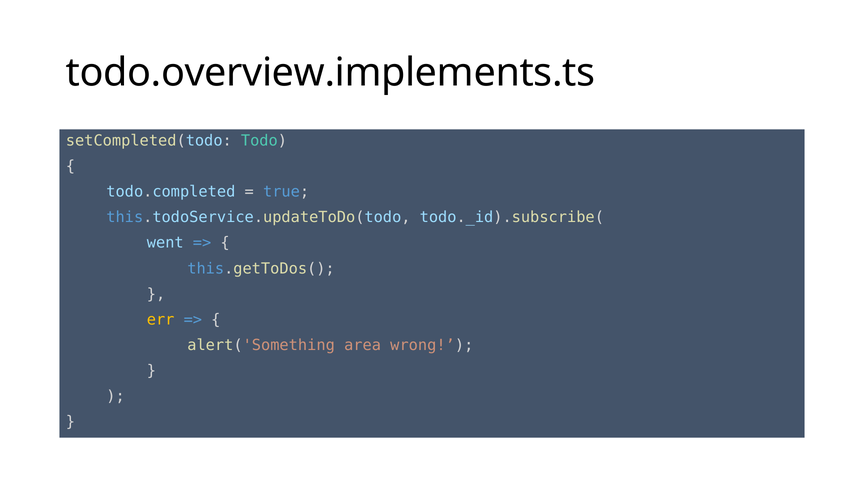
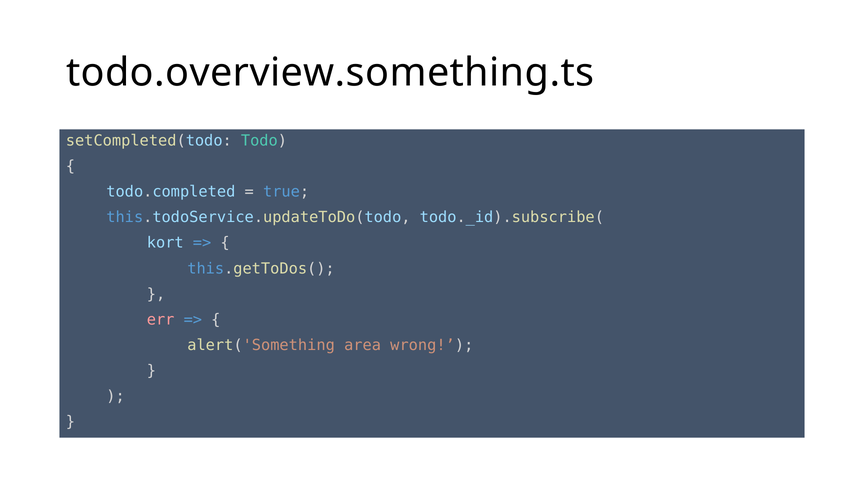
todo.overview.implements.ts: todo.overview.implements.ts -> todo.overview.something.ts (330, 73)
went: went -> kort (165, 243)
err colour: yellow -> pink (161, 320)
